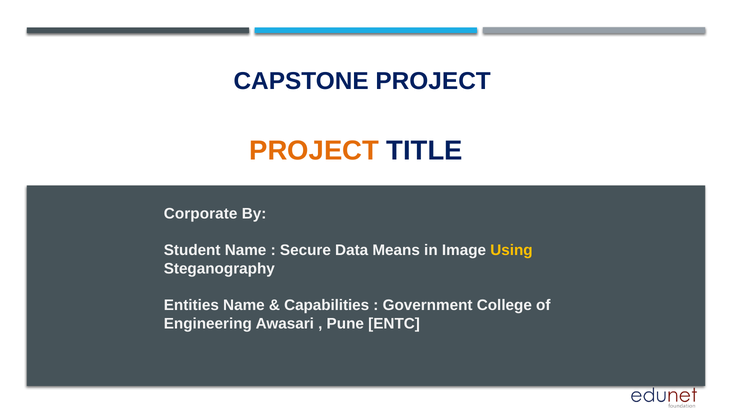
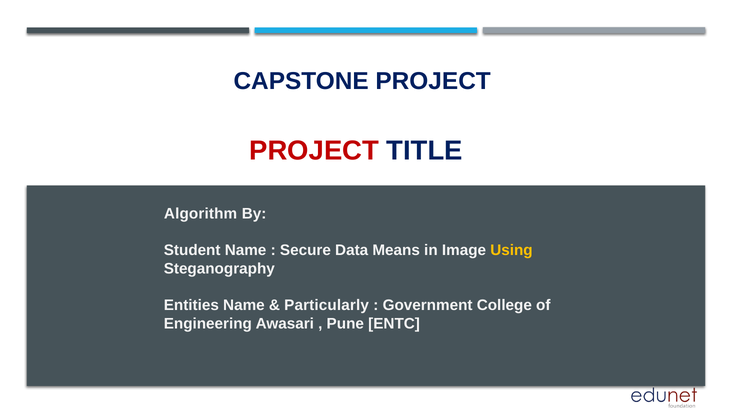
PROJECT colour: orange -> red (314, 151)
Corporate: Corporate -> Algorithm (201, 214)
Capabilities: Capabilities -> Particularly (327, 305)
